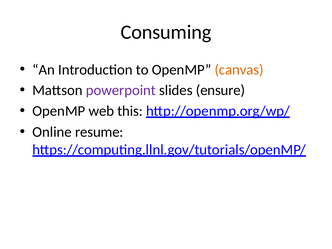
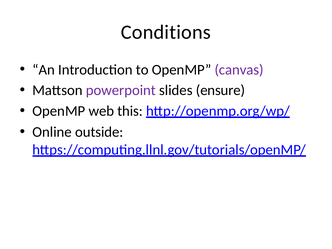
Consuming: Consuming -> Conditions (166, 32)
canvas colour: orange -> purple (239, 70)
resume: resume -> outside (99, 132)
